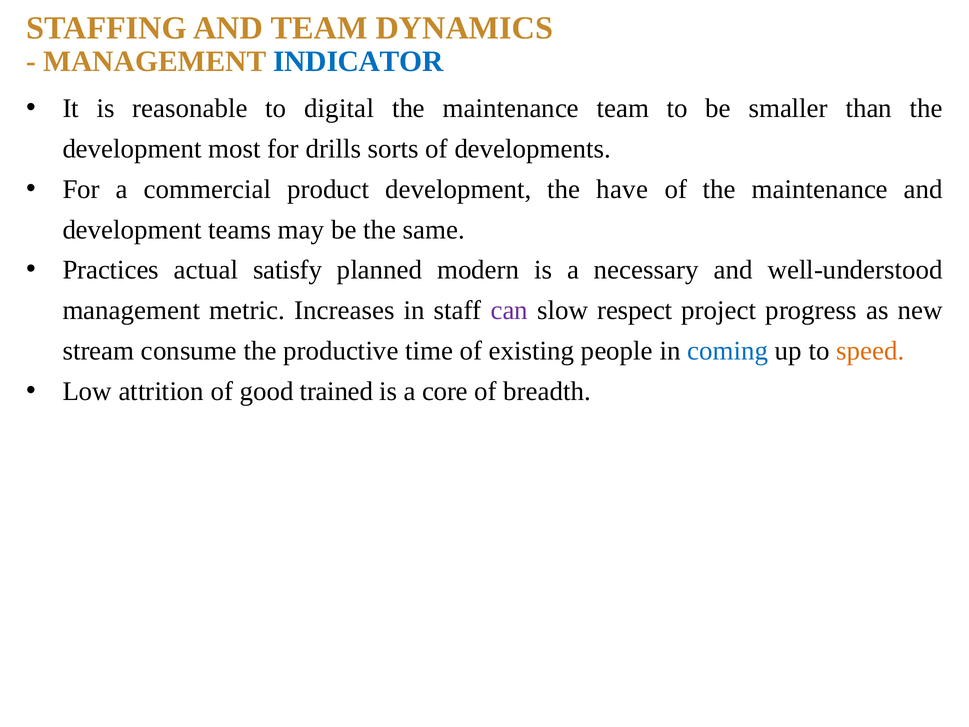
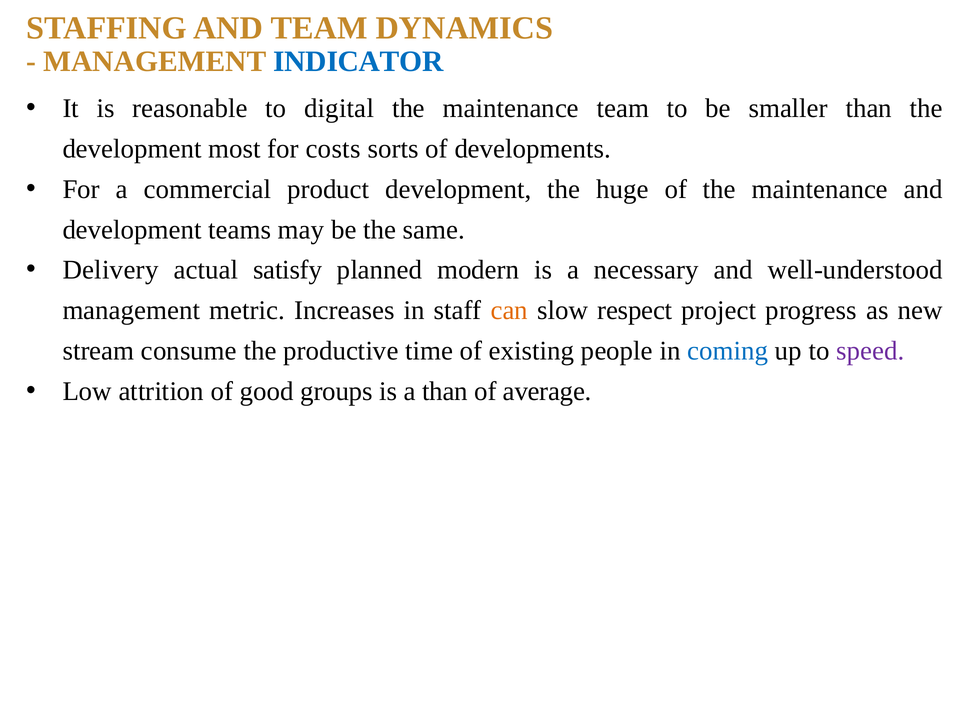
drills: drills -> costs (333, 149)
have: have -> huge (622, 189)
Practices: Practices -> Delivery (111, 270)
can colour: purple -> orange (509, 310)
speed colour: orange -> purple (870, 351)
trained: trained -> groups (336, 391)
a core: core -> than (445, 391)
breadth: breadth -> average (547, 391)
